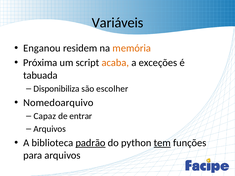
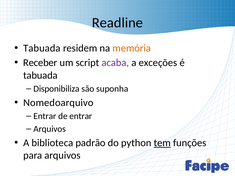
Variáveis: Variáveis -> Readline (117, 23)
Enganou: Enganou -> Tabuada (42, 48)
Próxima: Próxima -> Receber (40, 63)
acaba colour: orange -> purple (115, 63)
escolher: escolher -> suponha (112, 89)
Capaz: Capaz -> Entrar (45, 116)
padrão underline: present -> none (91, 143)
